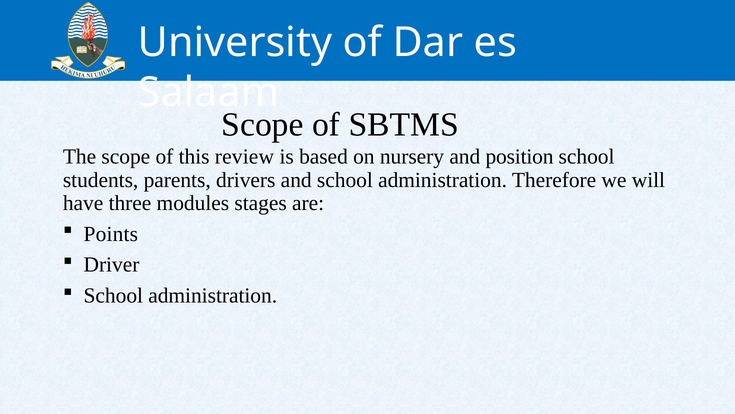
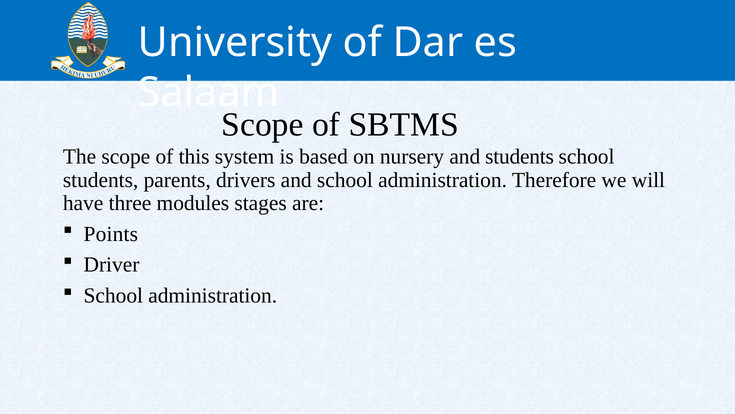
review: review -> system (245, 157)
and position: position -> students (520, 157)
